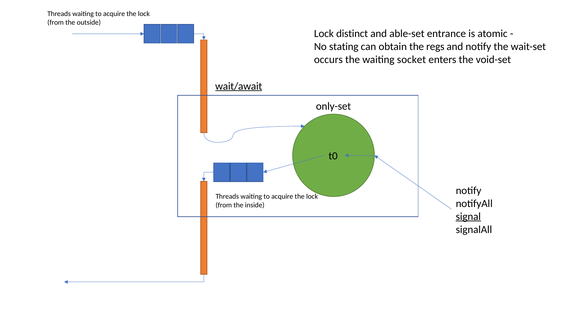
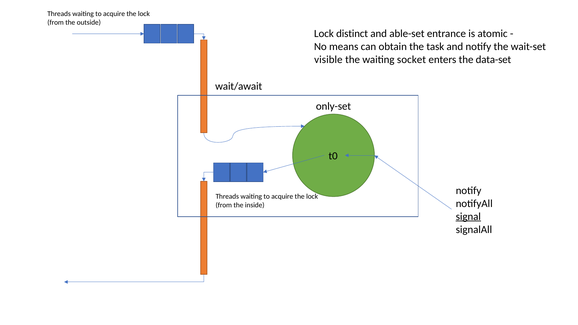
stating: stating -> means (344, 47)
regs: regs -> task (435, 47)
occurs: occurs -> visible (328, 60)
void-set: void-set -> data-set (493, 60)
wait/await underline: present -> none (239, 86)
